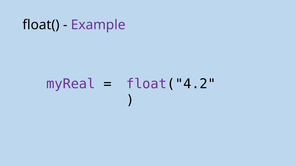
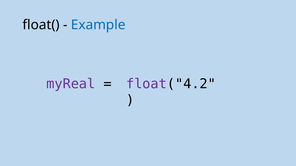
Example colour: purple -> blue (98, 25)
